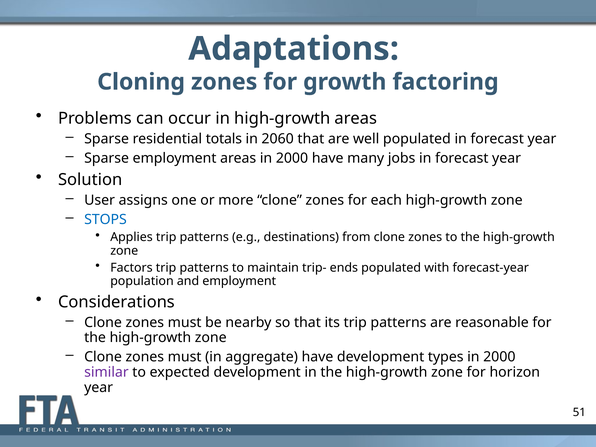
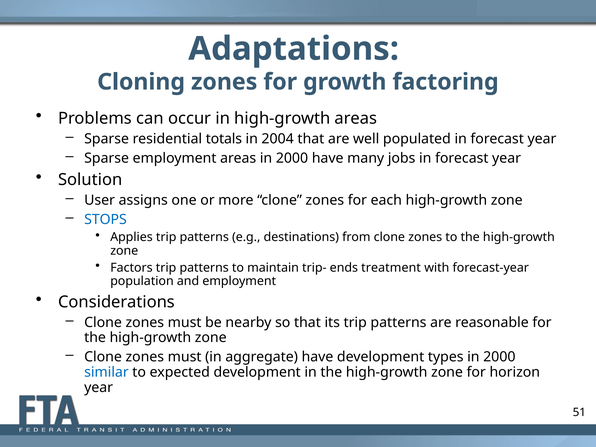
2060: 2060 -> 2004 (278, 139)
ends populated: populated -> treatment (391, 268)
similar colour: purple -> blue (106, 372)
